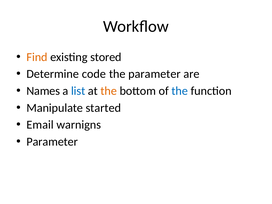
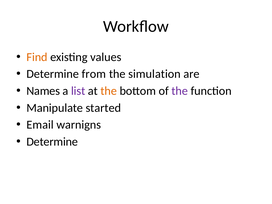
stored: stored -> values (106, 57)
code: code -> from (94, 74)
the parameter: parameter -> simulation (154, 74)
list colour: blue -> purple (78, 91)
the colour: blue -> purple (180, 91)
Parameter: Parameter -> Determine (52, 142)
